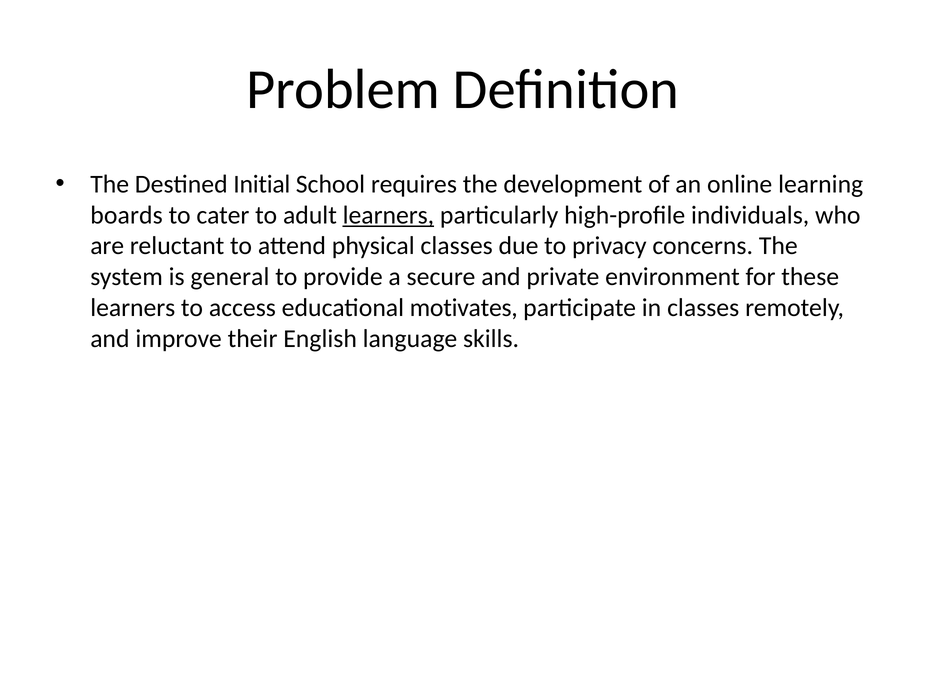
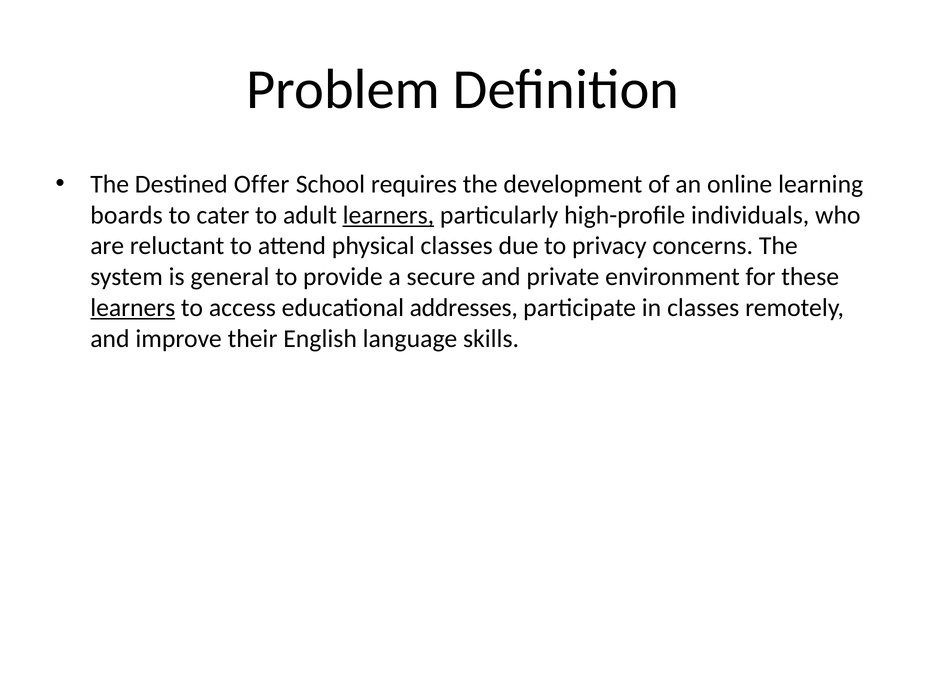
Initial: Initial -> Offer (262, 184)
learners underline: none -> present (133, 308)
motivates: motivates -> addresses (464, 308)
